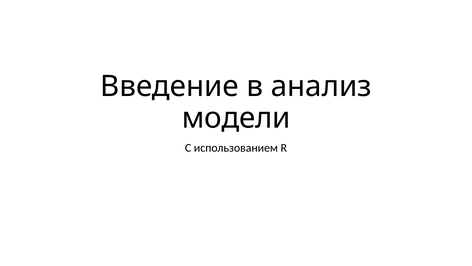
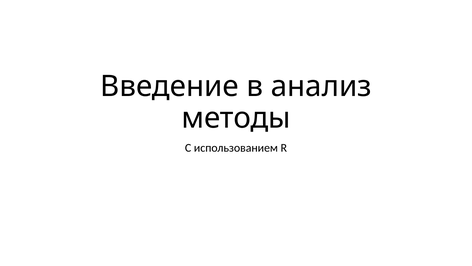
модели: модели -> методы (236, 118)
